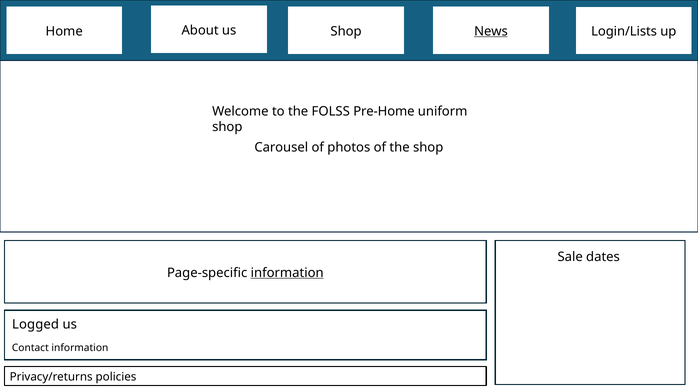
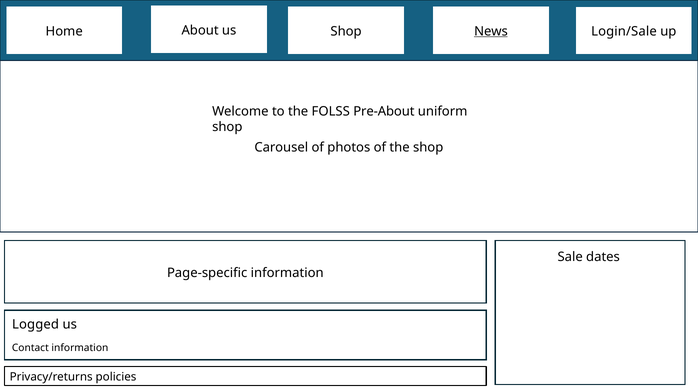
Login/Lists: Login/Lists -> Login/Sale (624, 31)
Pre-Home: Pre-Home -> Pre-About (384, 112)
information underline: present -> none (287, 273)
